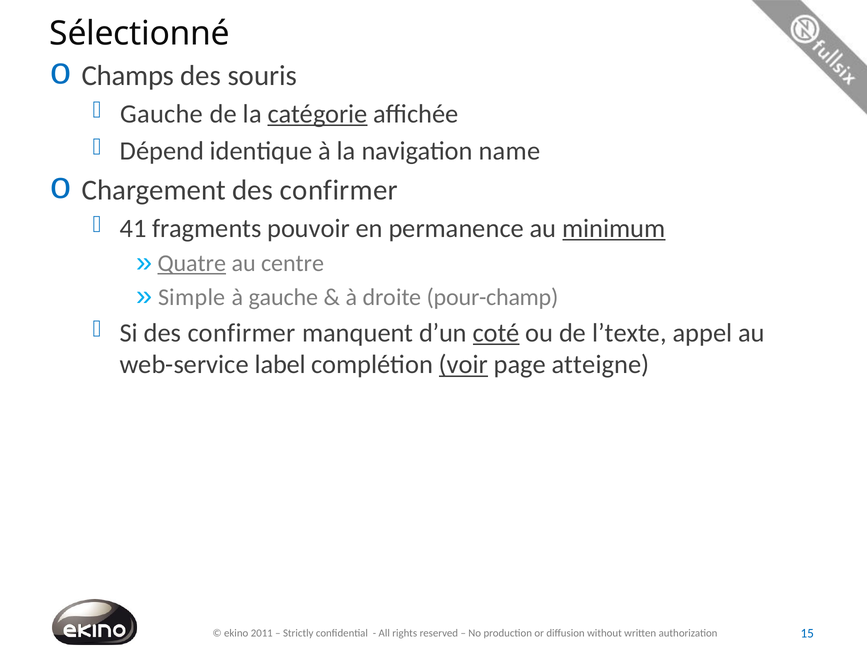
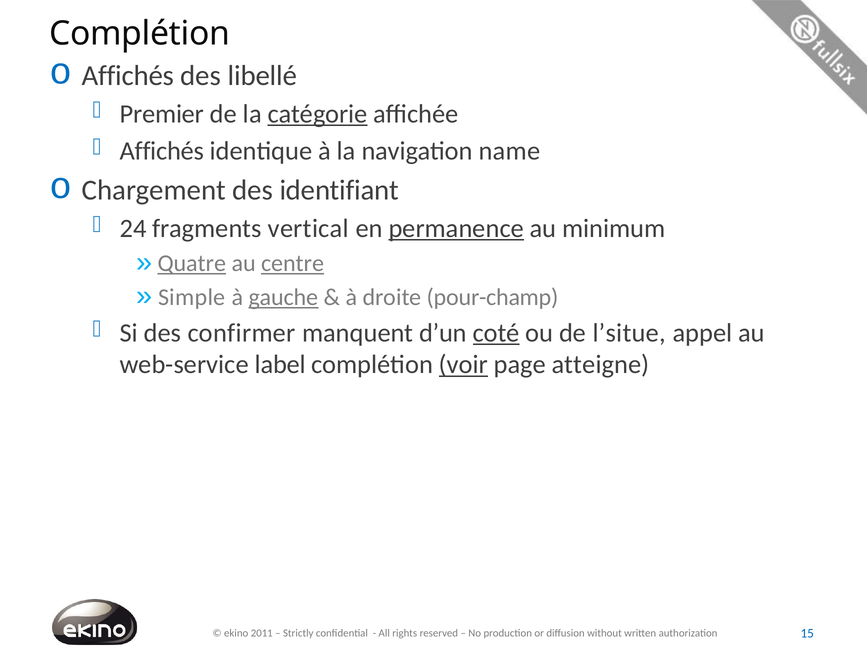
Sélectionné: Sélectionné -> Complétion (140, 34)
Champs: Champs -> Affichés (128, 76)
souris: souris -> libellé (262, 76)
Gauche: Gauche -> Premier (162, 114)
Dépend: Dépend -> Affichés (162, 151)
Chargement des confirmer: confirmer -> identifiant (339, 190)
41: 41 -> 24 (133, 229)
pouvoir: pouvoir -> vertical (308, 229)
permanence underline: none -> present (456, 229)
minimum underline: present -> none (614, 229)
centre underline: none -> present (293, 264)
gauche underline: none -> present (283, 297)
l’texte: l’texte -> l’situe (629, 333)
